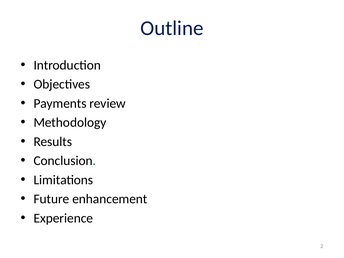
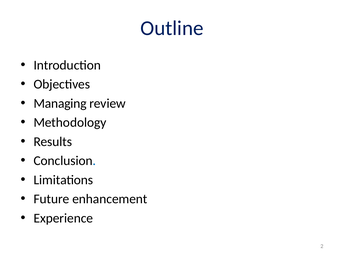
Payments: Payments -> Managing (60, 103)
